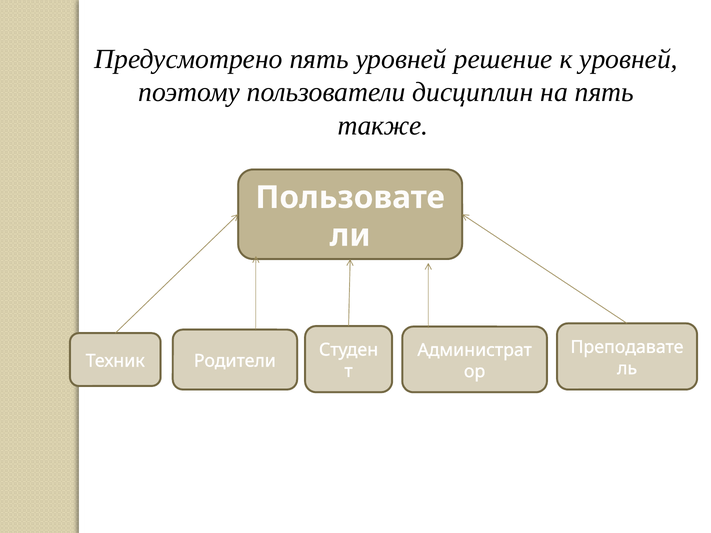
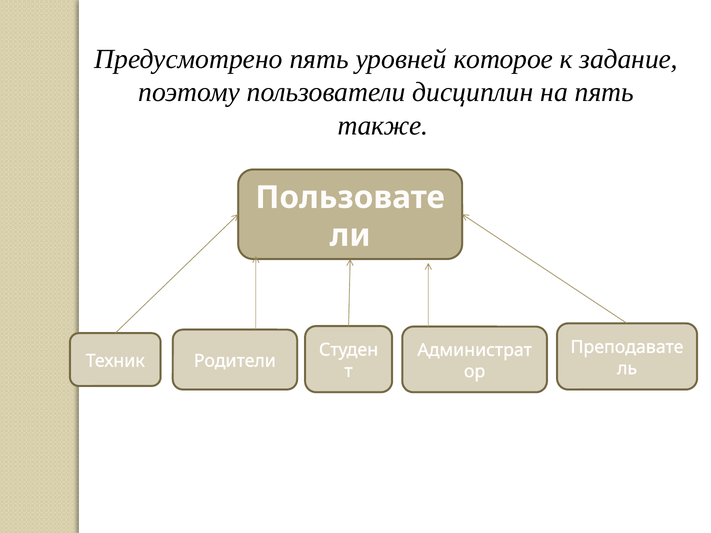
решение: решение -> которое (503, 59)
к уровней: уровней -> задание (629, 59)
